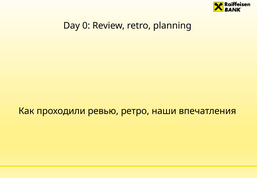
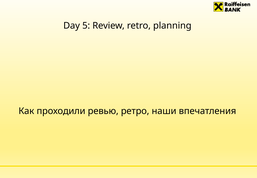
0: 0 -> 5 (86, 26)
